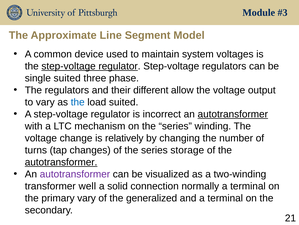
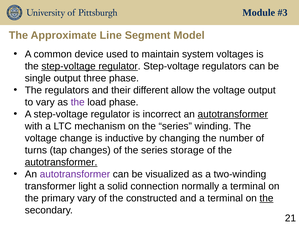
single suited: suited -> output (67, 78)
the colour: blue -> purple (78, 102)
load suited: suited -> phase (124, 102)
relatively: relatively -> inductive (124, 138)
well: well -> light (87, 186)
generalized: generalized -> constructed (152, 198)
the underline: none -> present (266, 198)
